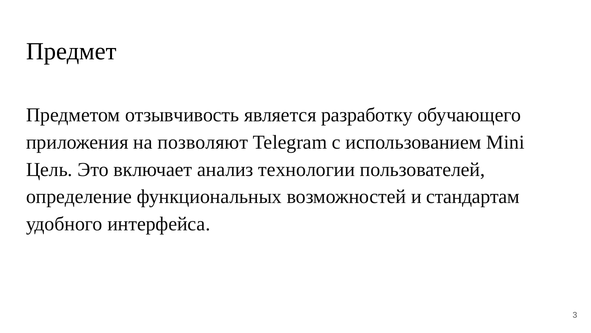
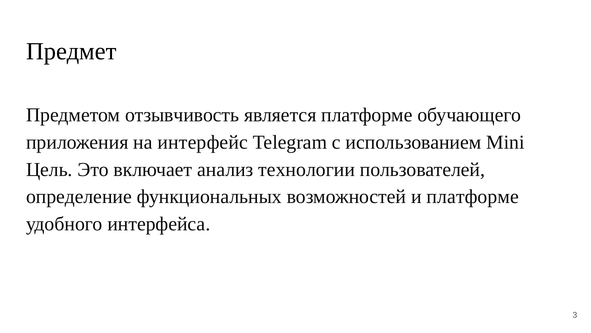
является разработку: разработку -> платформе (367, 115)
позволяют: позволяют -> интерфейс (203, 142)
и стандартам: стандартам -> платформе (473, 196)
